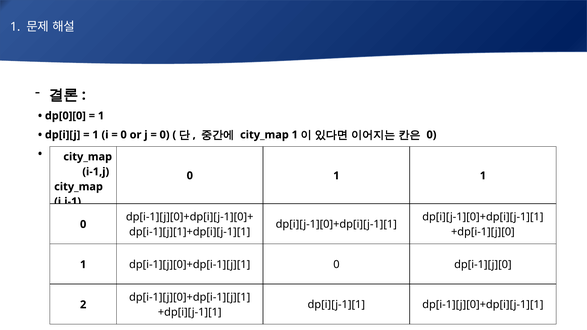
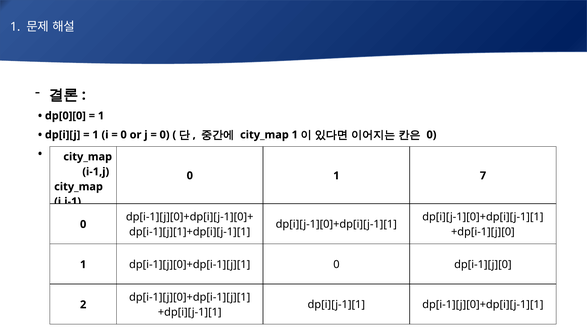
1 1: 1 -> 7 (483, 176)
